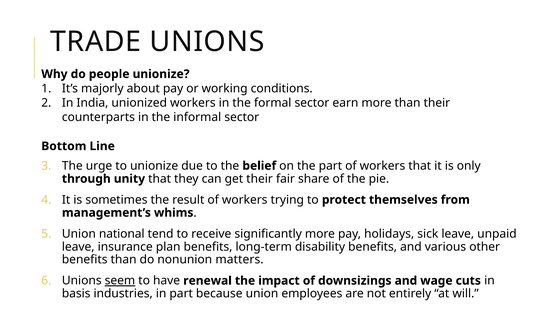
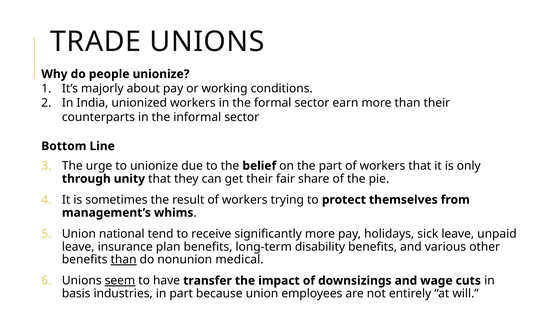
than underline: none -> present (124, 260)
matters: matters -> medical (240, 260)
renewal: renewal -> transfer (208, 280)
